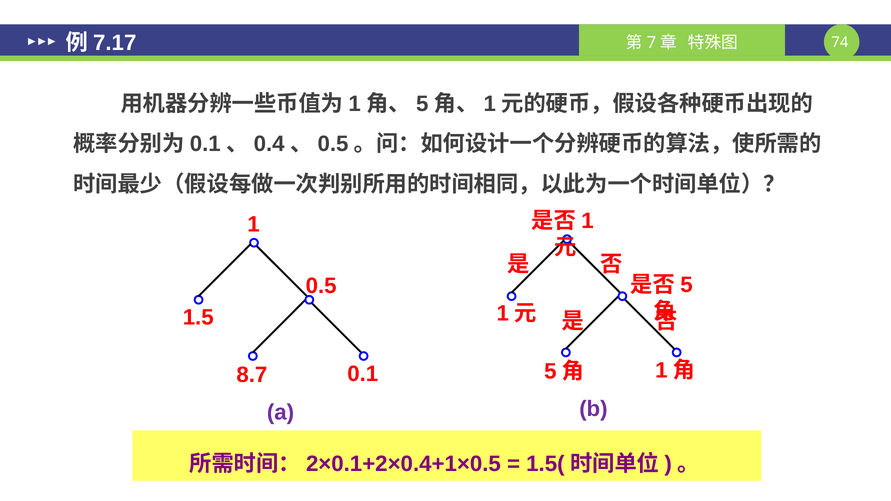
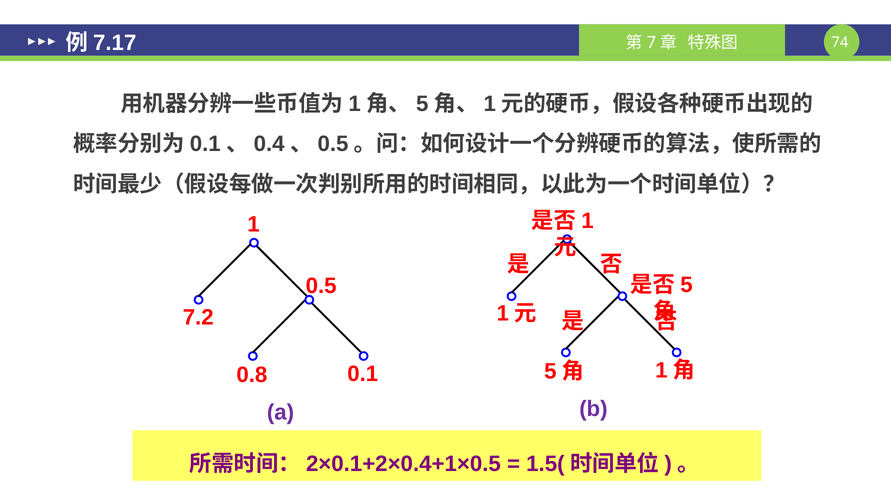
1.5: 1.5 -> 7.2 (198, 317)
8.7: 8.7 -> 0.8 (252, 375)
